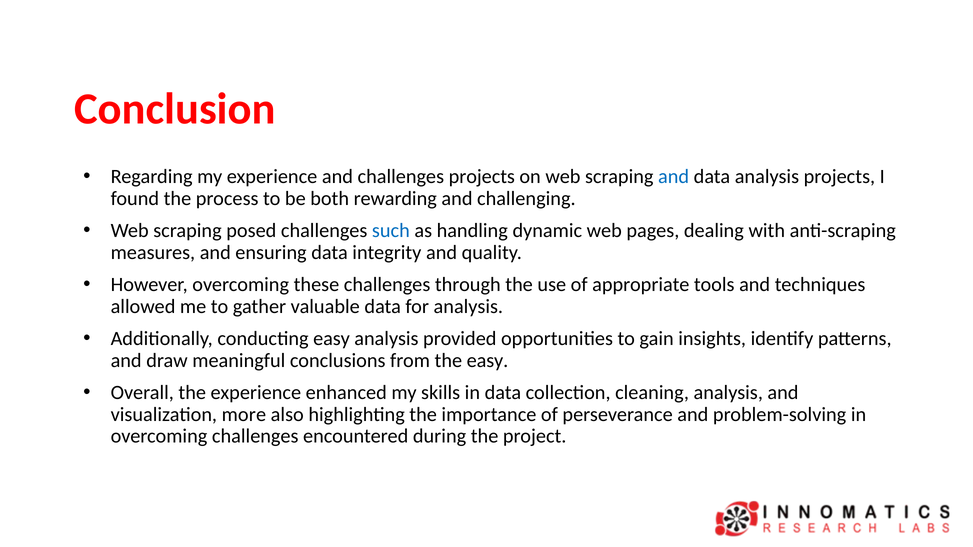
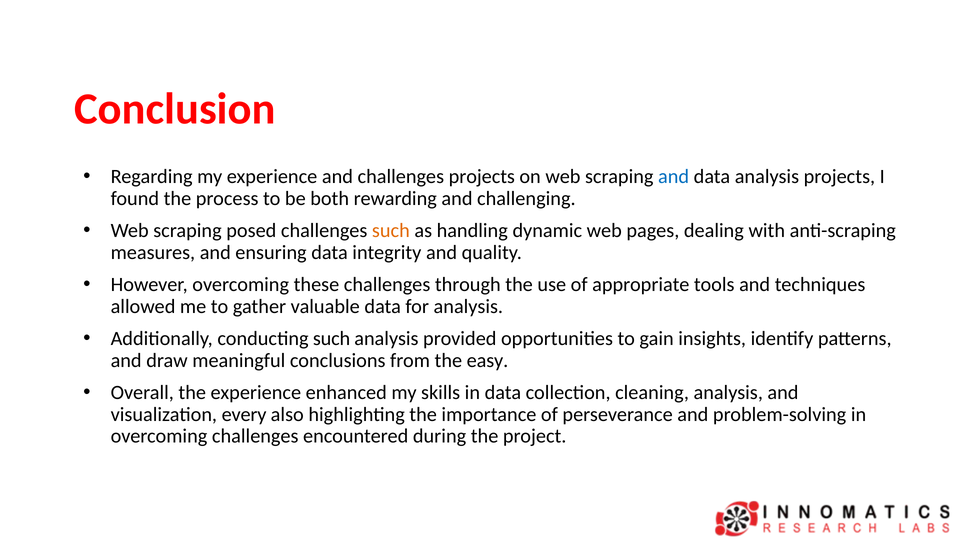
such colour: blue -> orange (391, 231)
conducting easy: easy -> such (332, 339)
more: more -> every (244, 415)
